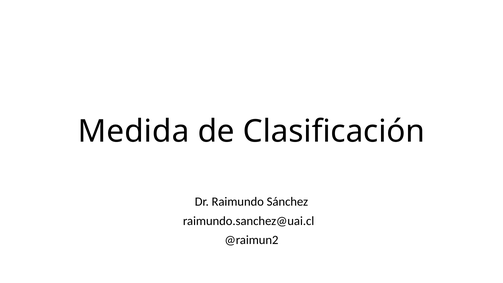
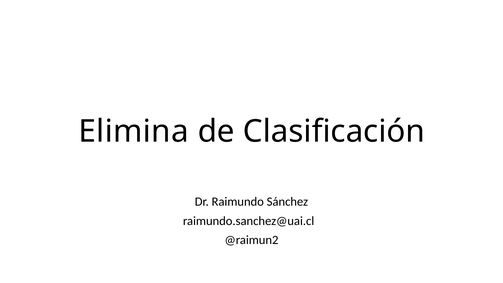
Medida: Medida -> Elimina (134, 131)
